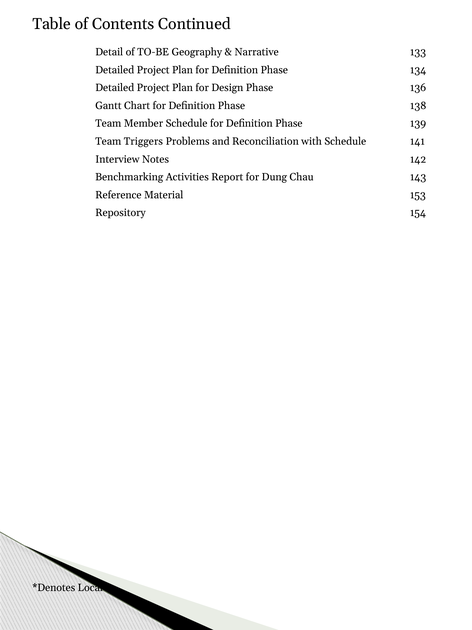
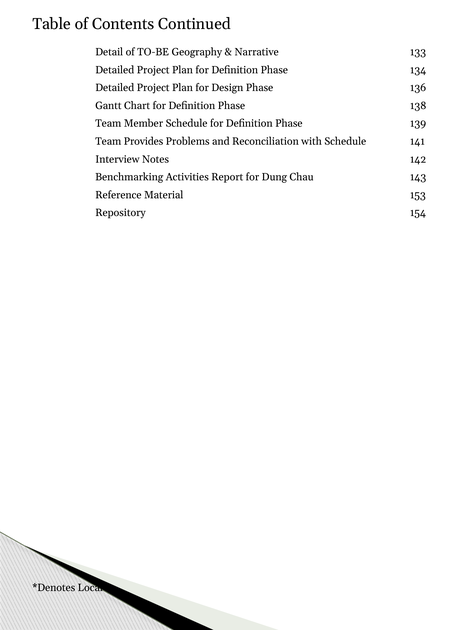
Triggers: Triggers -> Provides (143, 141)
